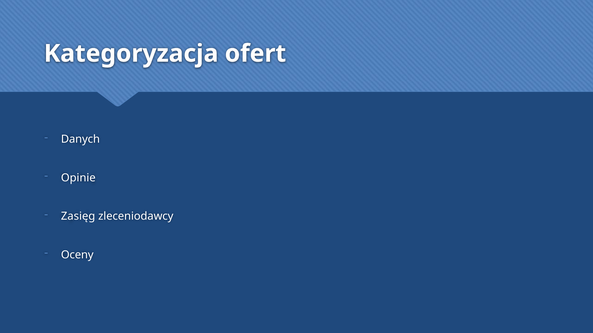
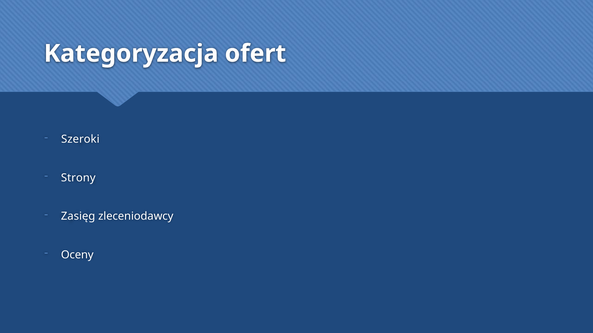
Danych: Danych -> Szeroki (80, 139)
Opinie: Opinie -> Strony (78, 178)
